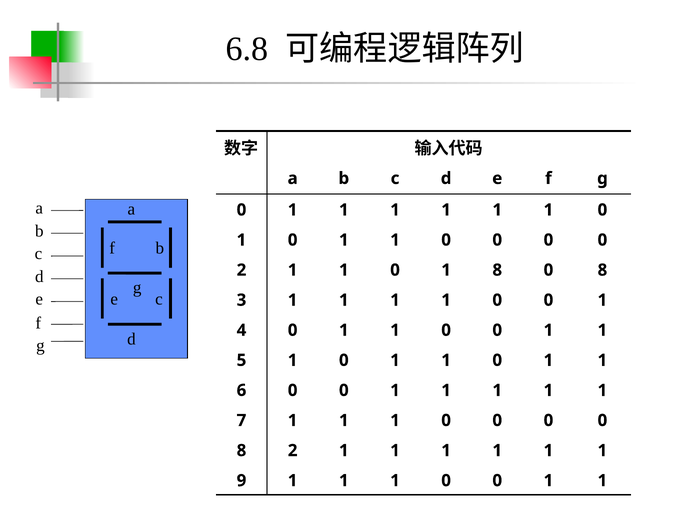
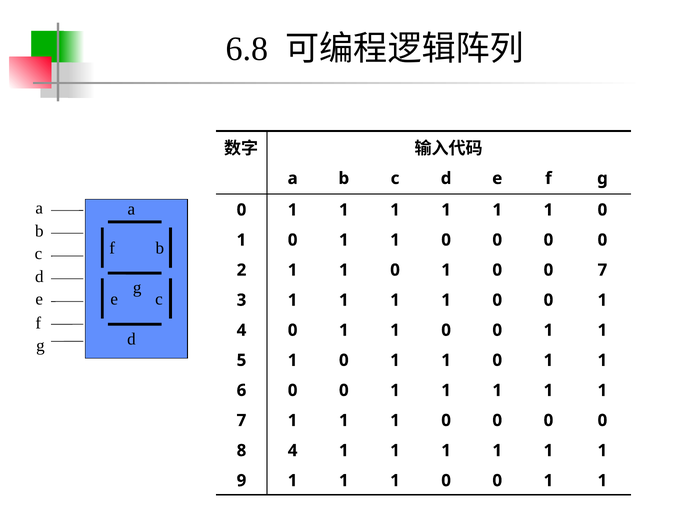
8: 8 -> 0 (497, 270)
8: 8 -> 7 (602, 270)
8 2: 2 -> 4 (293, 450)
